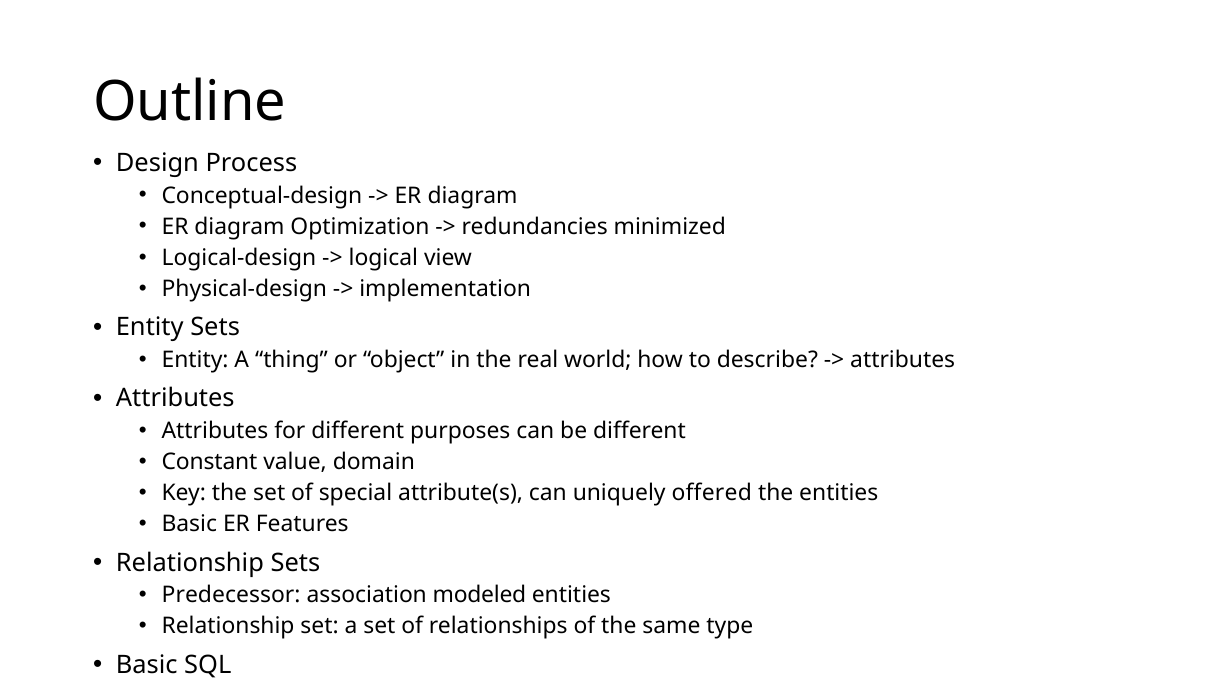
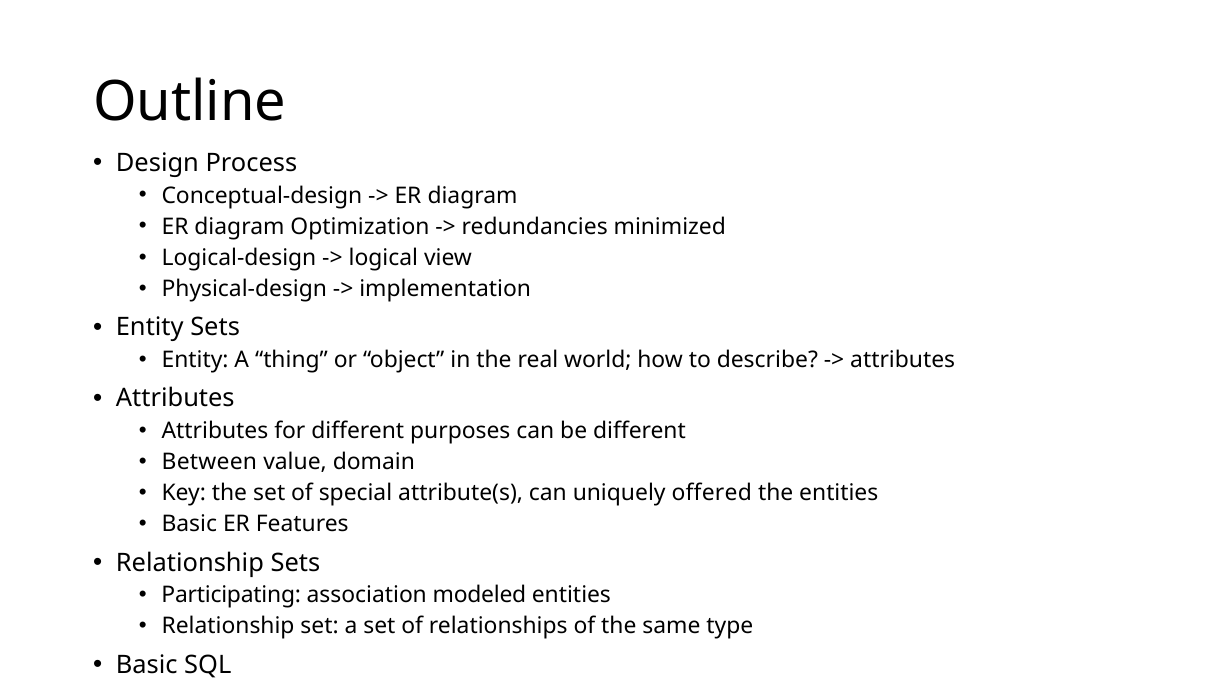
Constant: Constant -> Between (209, 462)
Predecessor: Predecessor -> Participating (231, 596)
